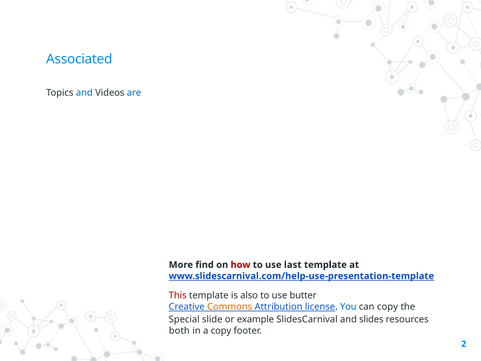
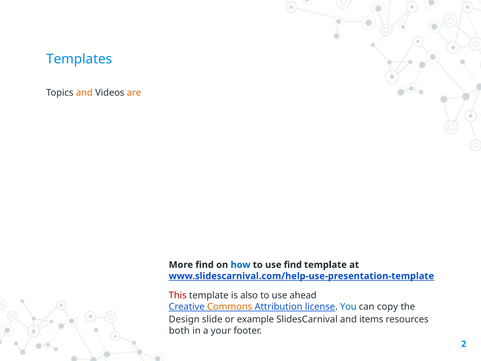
Associated: Associated -> Templates (79, 59)
and colour: blue -> orange (84, 93)
are colour: blue -> orange (134, 93)
how colour: red -> blue (241, 265)
use last: last -> find (293, 265)
butter: butter -> ahead (303, 295)
Special: Special -> Design (184, 319)
slides: slides -> items (371, 319)
a copy: copy -> your (221, 330)
